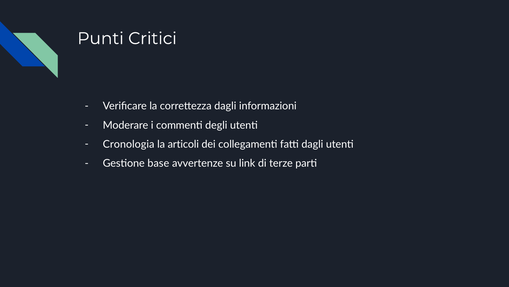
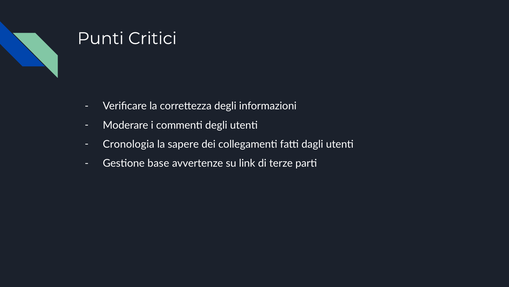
correttezza dagli: dagli -> degli (225, 106)
articoli: articoli -> sapere (183, 144)
